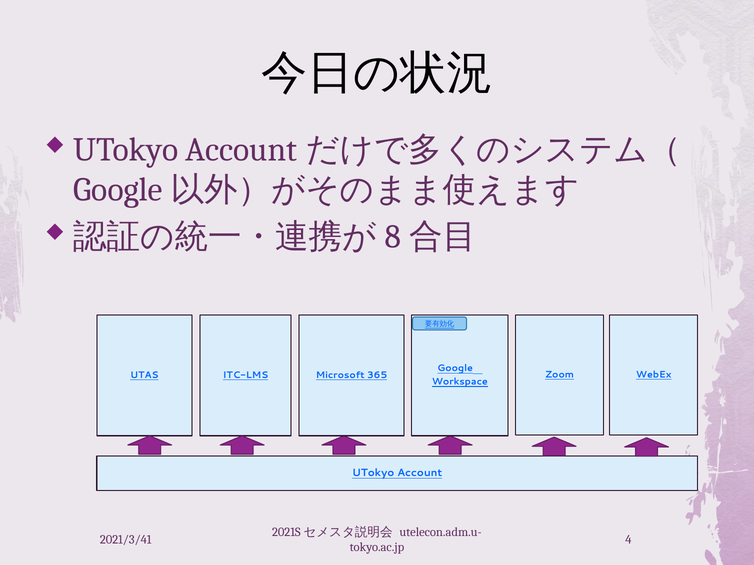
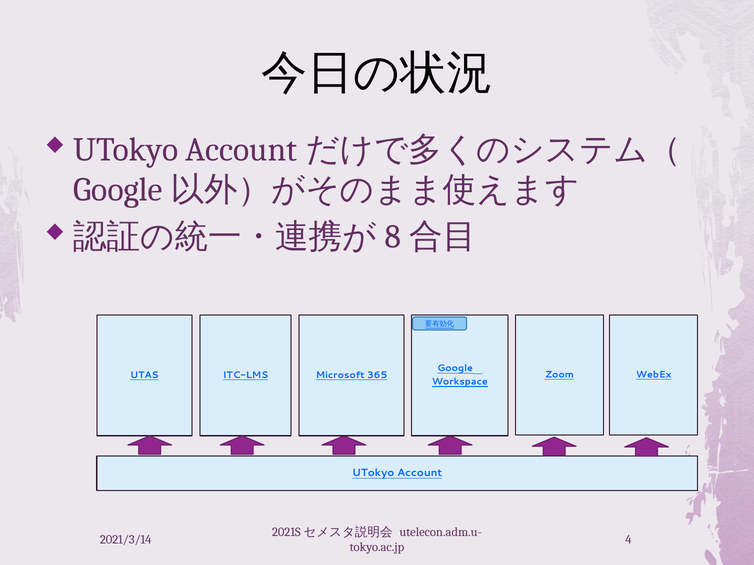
2021/3/41: 2021/3/41 -> 2021/3/14 (126, 540)
